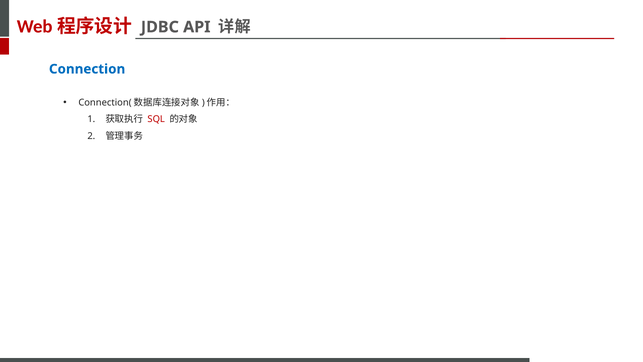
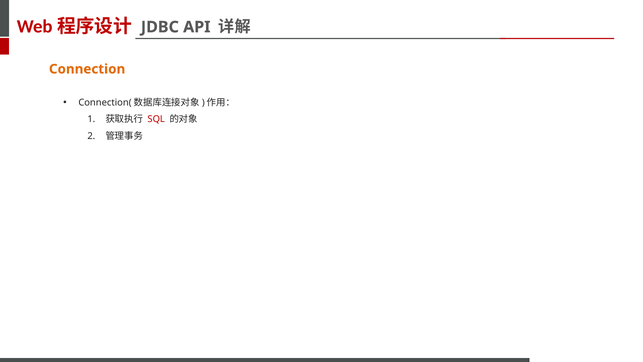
Connection colour: blue -> orange (87, 69)
